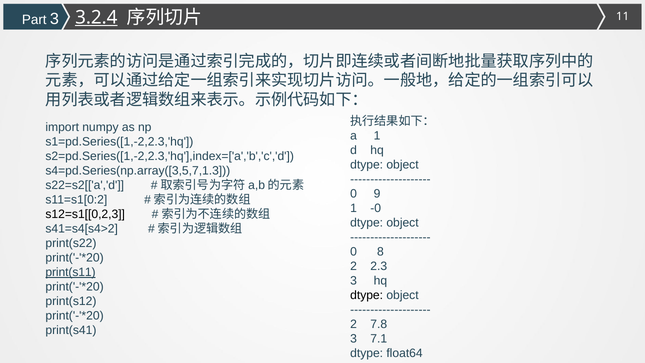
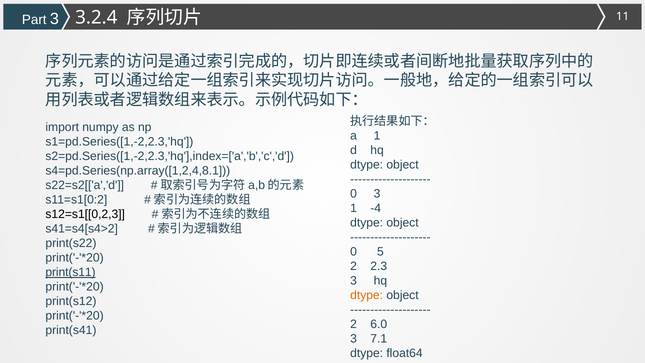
3.2.4 underline: present -> none (96, 17)
s4=pd.Series(np.array([3,5,7,1.3: s4=pd.Series(np.array([3,5,7,1.3 -> s4=pd.Series(np.array([1,2,4,8.1 (138, 171)
0 9: 9 -> 3 (377, 193)
-0: -0 -> -4 (376, 208)
8: 8 -> 5 (380, 252)
dtype colour: black -> orange (367, 295)
7.8: 7.8 -> 6.0 (379, 324)
